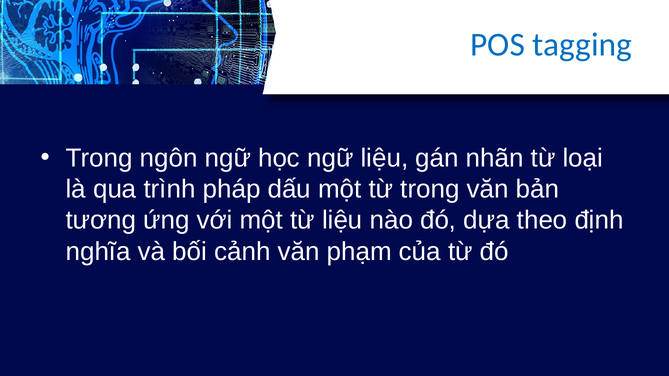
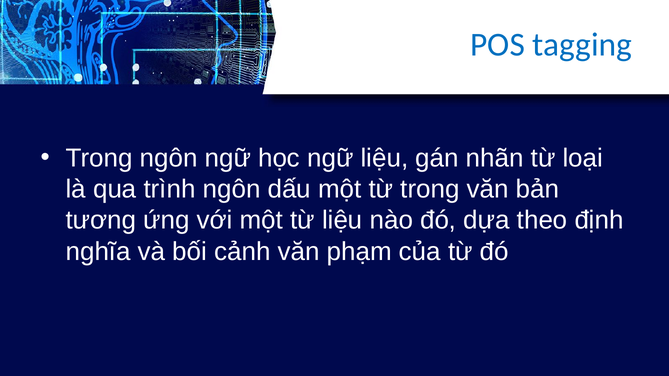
trình pháp: pháp -> ngôn (232, 189)
